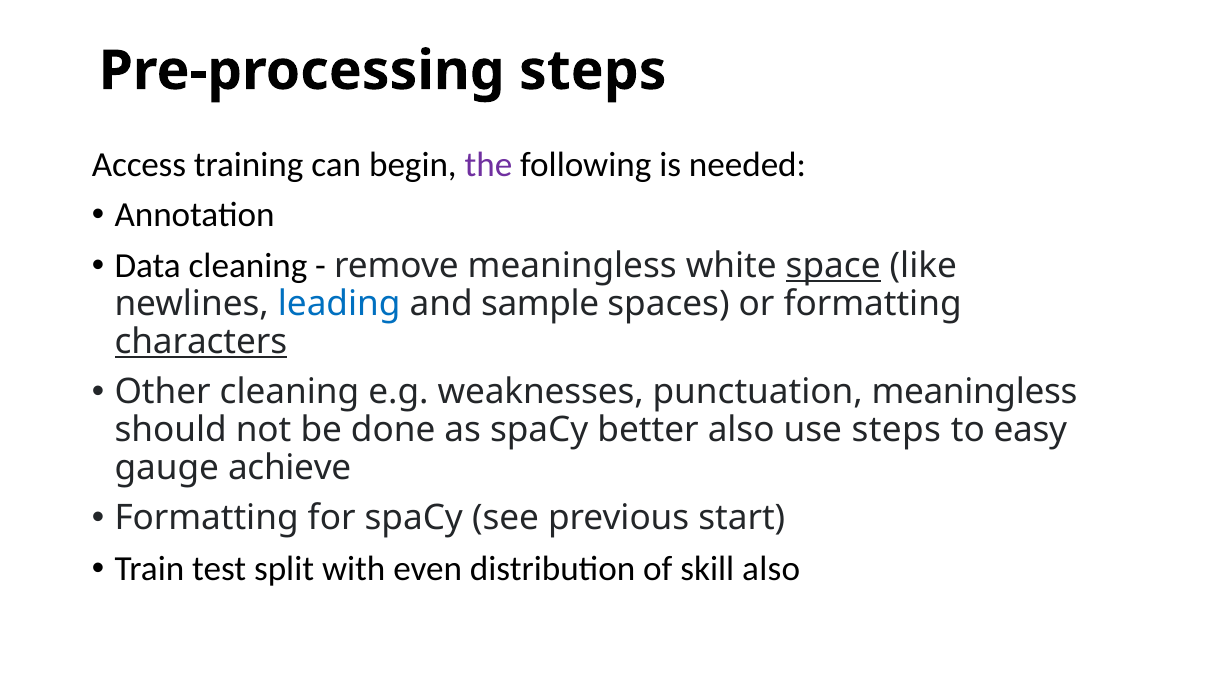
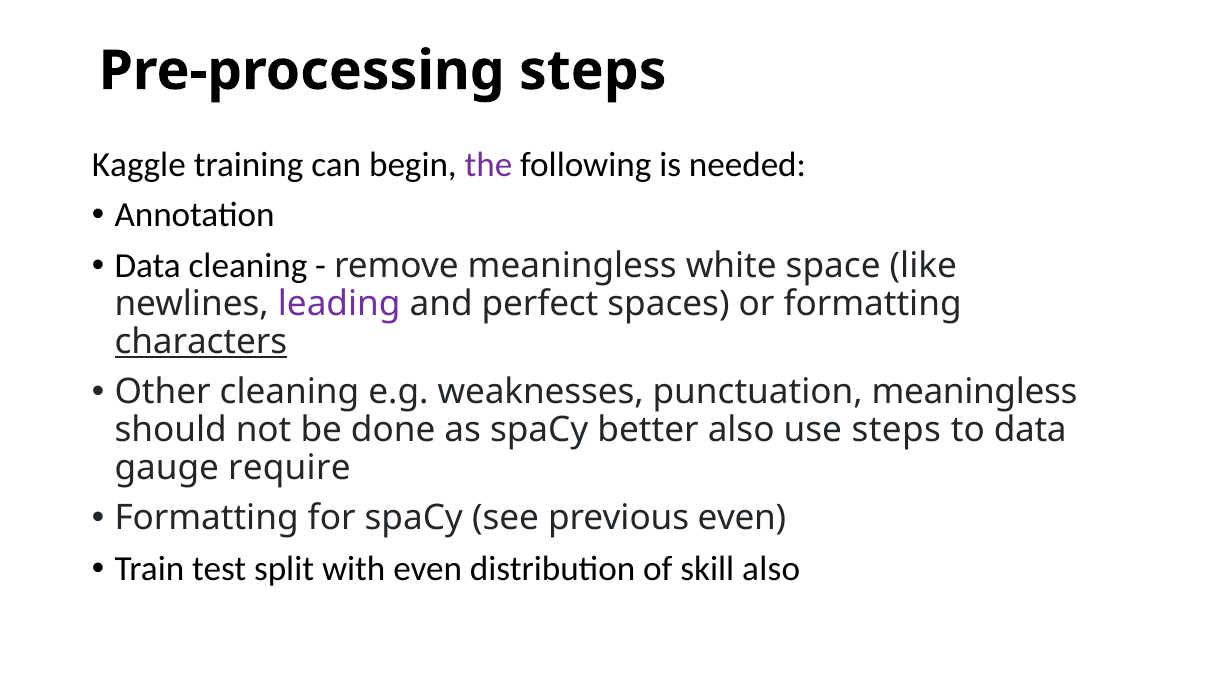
Access: Access -> Kaggle (139, 165)
space underline: present -> none (833, 266)
leading colour: blue -> purple (339, 304)
sample: sample -> perfect (540, 304)
to easy: easy -> data (1030, 430)
achieve: achieve -> require (289, 468)
previous start: start -> even (742, 519)
